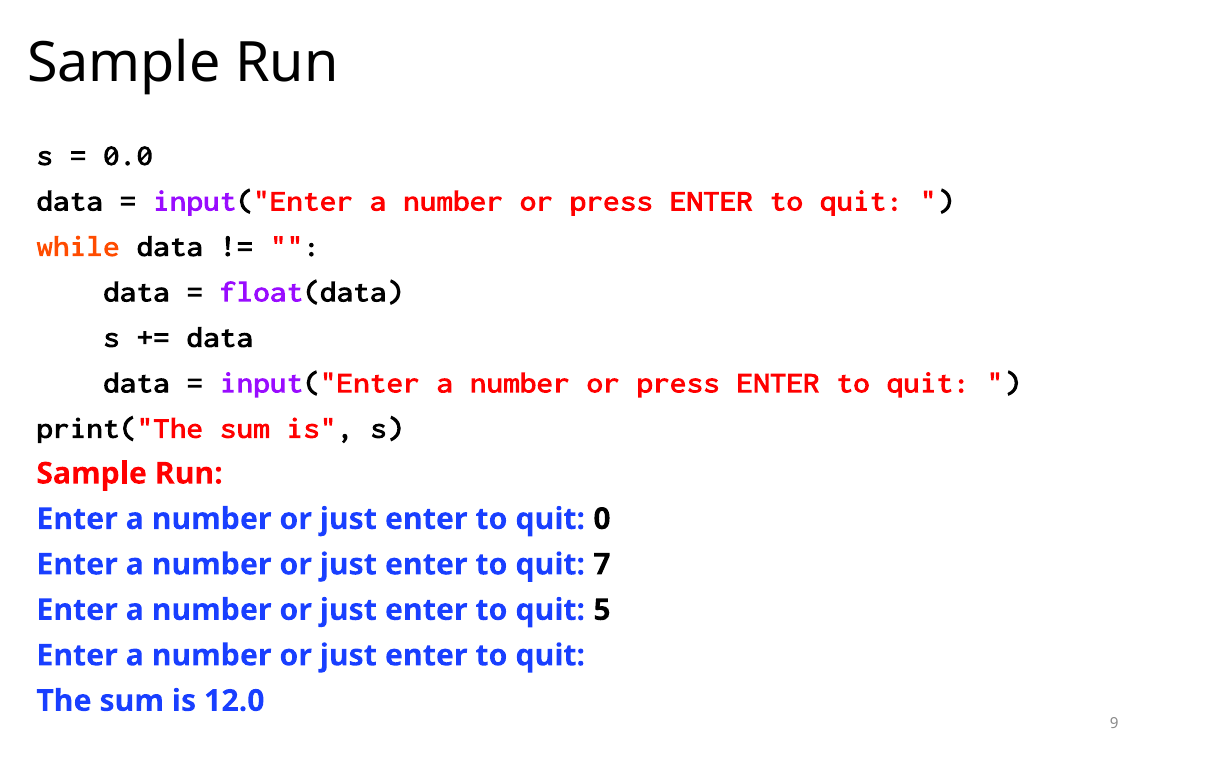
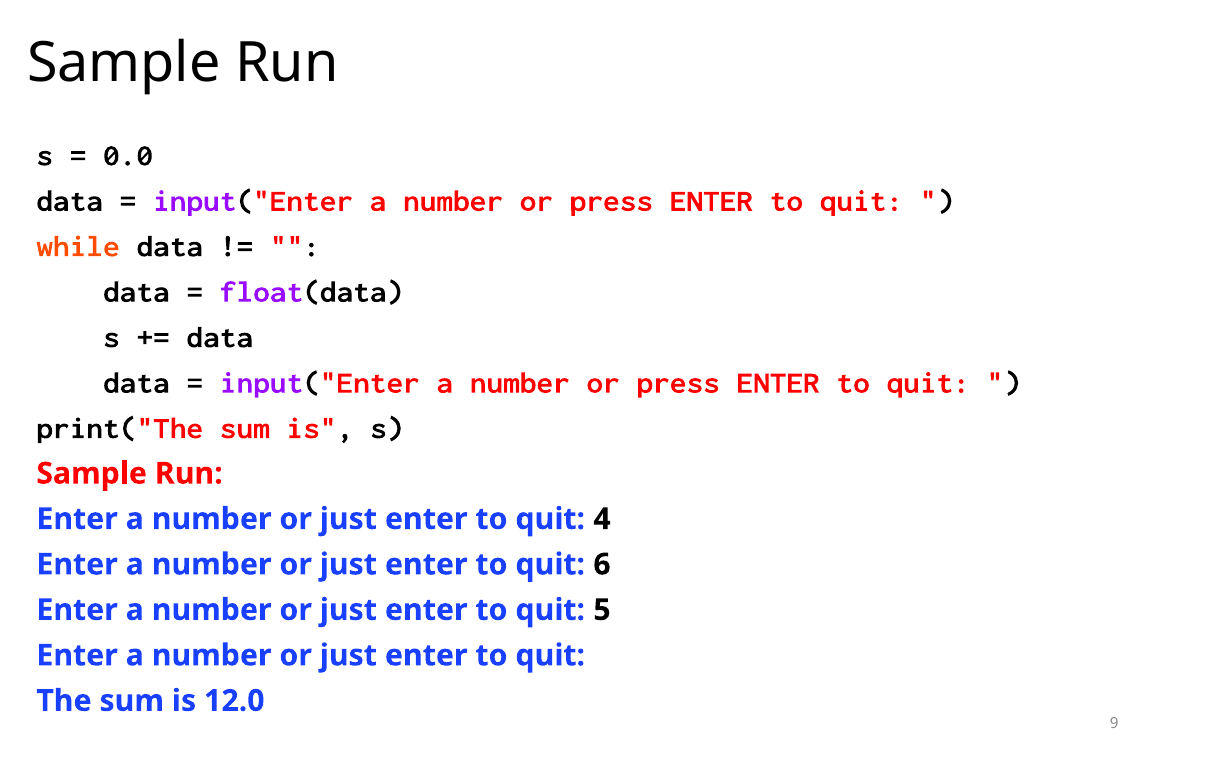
0: 0 -> 4 (602, 519)
7: 7 -> 6 (602, 564)
